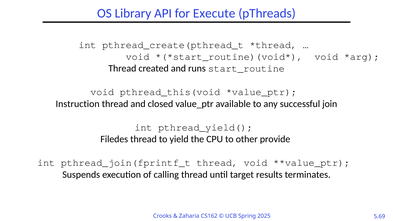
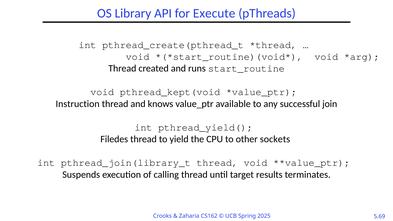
pthread_this(void: pthread_this(void -> pthread_kept(void (170, 92)
closed: closed -> knows (161, 104)
provide: provide -> sockets (275, 139)
pthread_join(fprintf_t: pthread_join(fprintf_t -> pthread_join(library_t (126, 163)
